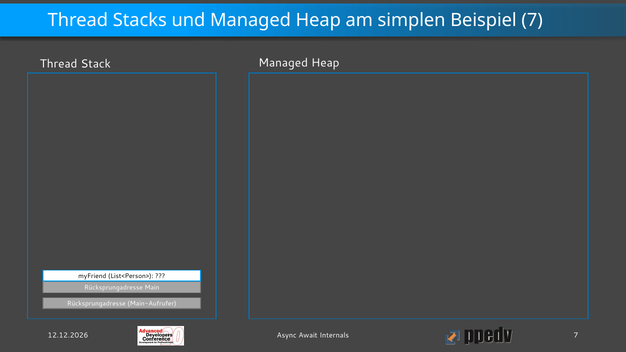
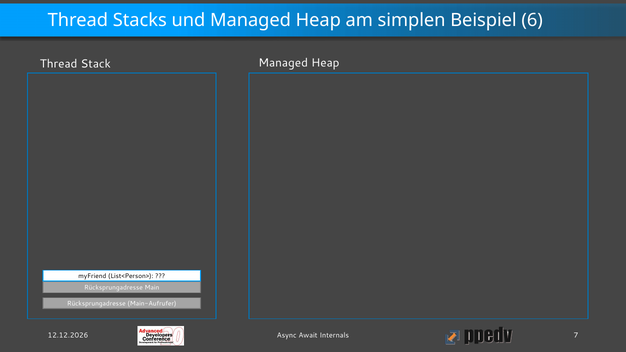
Beispiel 7: 7 -> 6 (532, 20)
